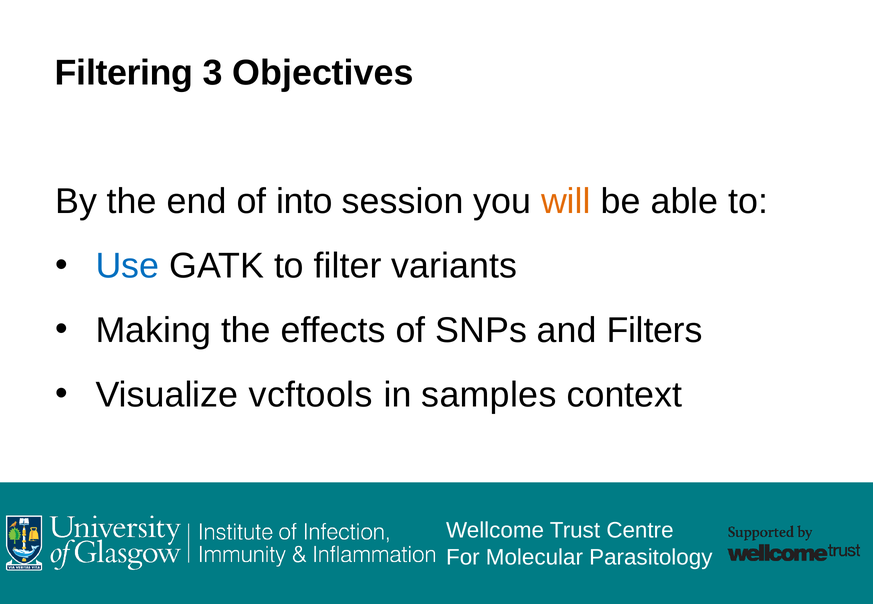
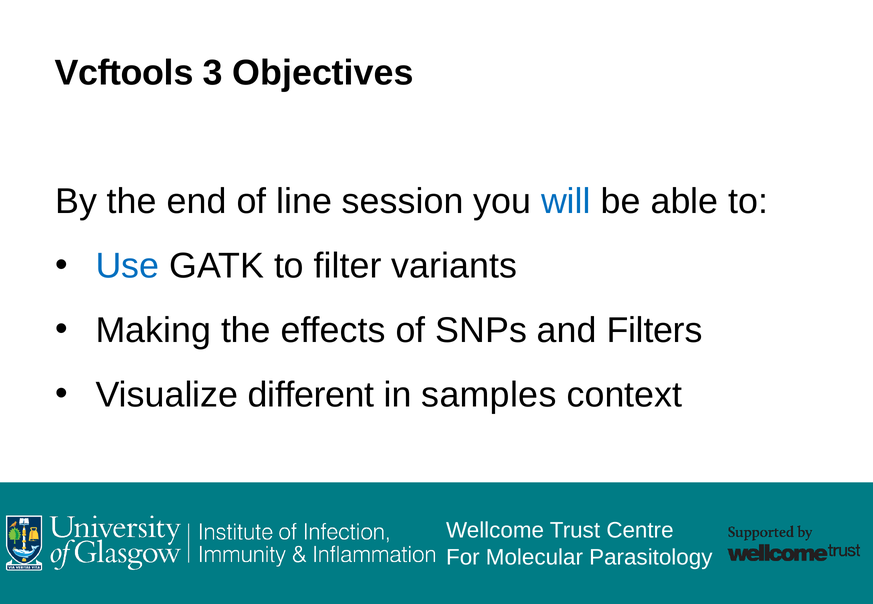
Filtering: Filtering -> Vcftools (124, 73)
into: into -> line (304, 202)
will colour: orange -> blue (566, 202)
vcftools: vcftools -> different (311, 395)
